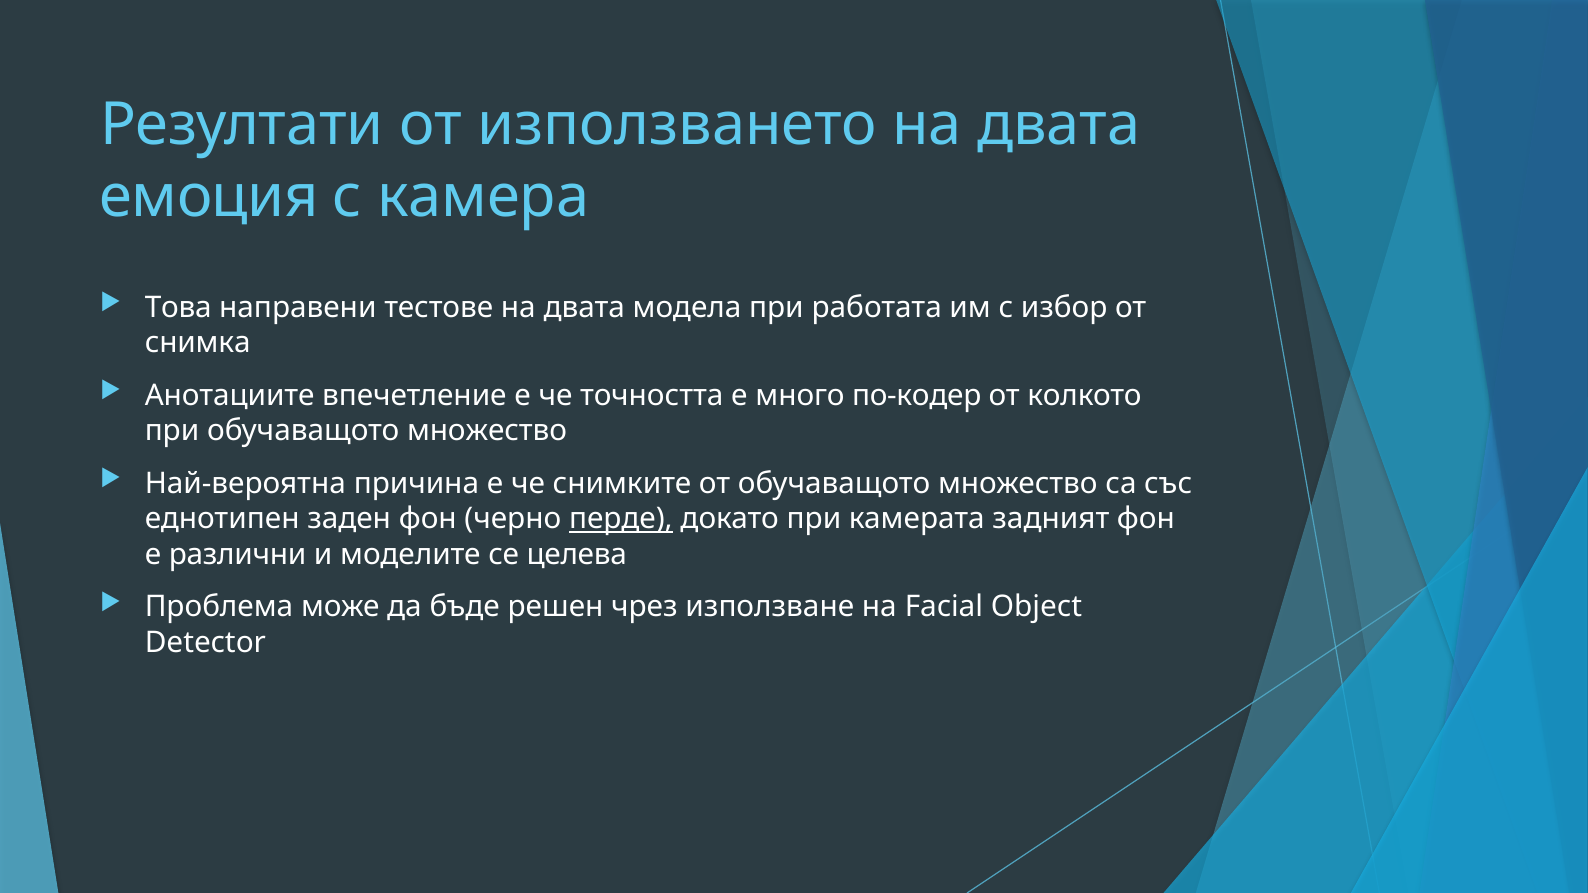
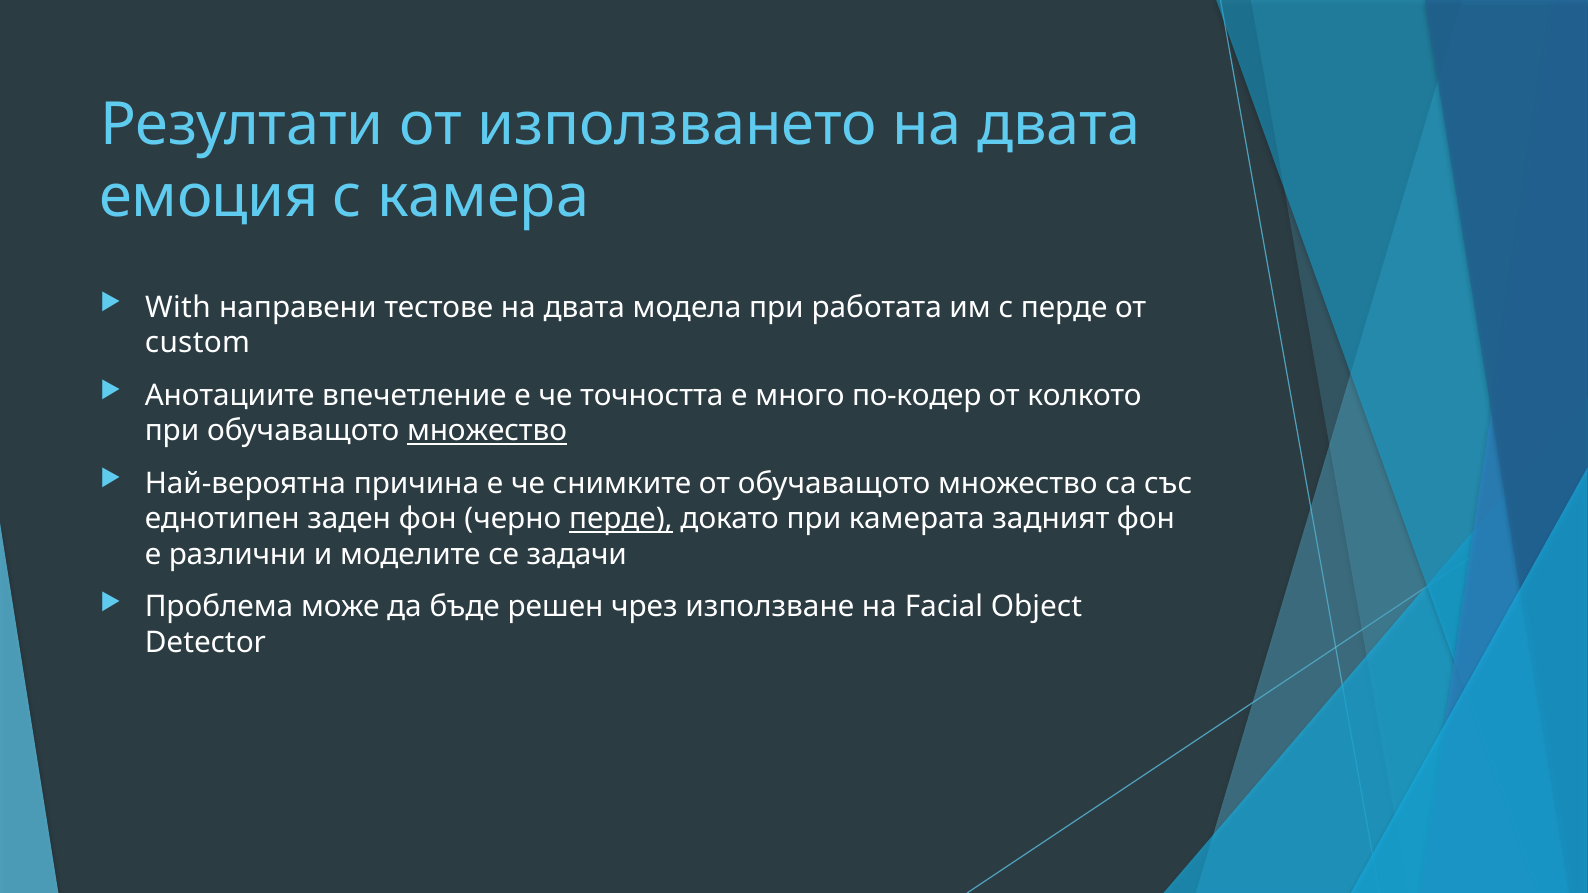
Това: Това -> With (178, 307)
с избор: избор -> перде (1064, 307)
снимка: снимка -> custom (197, 343)
множество underline: none -> present (487, 431)
целева: целева -> задачи (577, 555)
